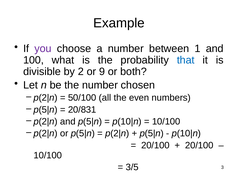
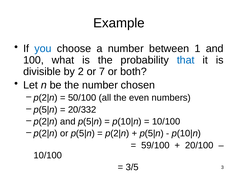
you colour: purple -> blue (43, 48)
9: 9 -> 7 (102, 71)
20/831: 20/831 -> 20/332 (82, 109)
20/100: 20/100 -> 59/100 (155, 145)
